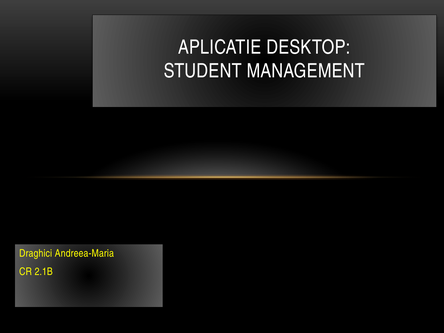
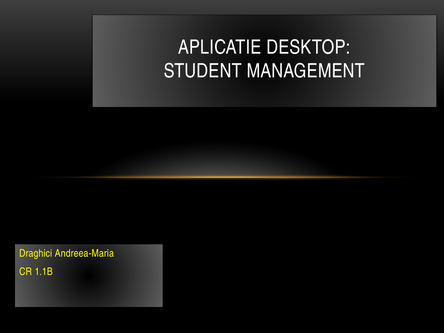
2.1B: 2.1B -> 1.1B (44, 272)
